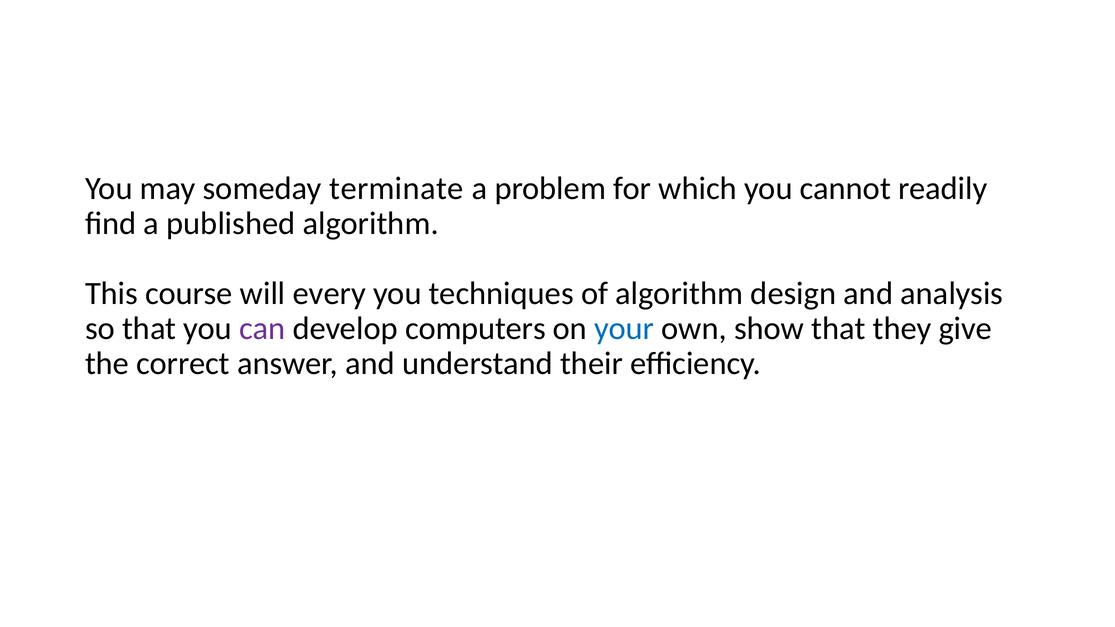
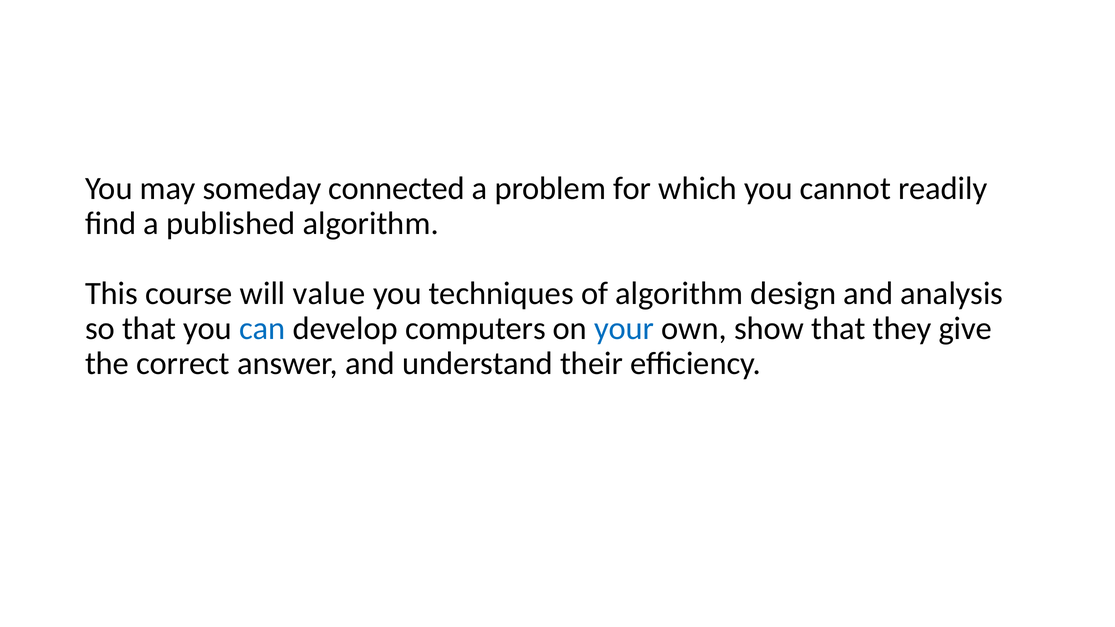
terminate: terminate -> connected (397, 188)
every: every -> value (329, 294)
can colour: purple -> blue (262, 329)
